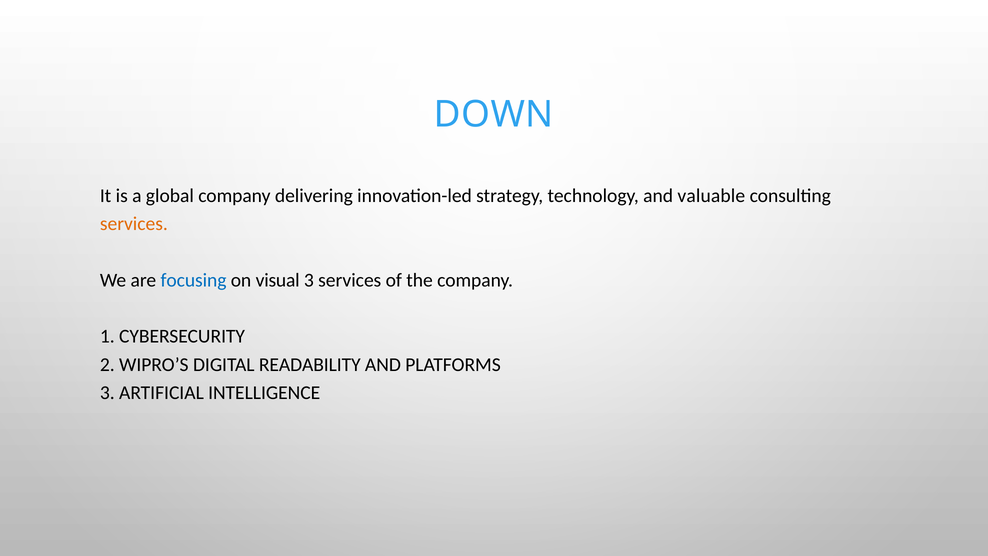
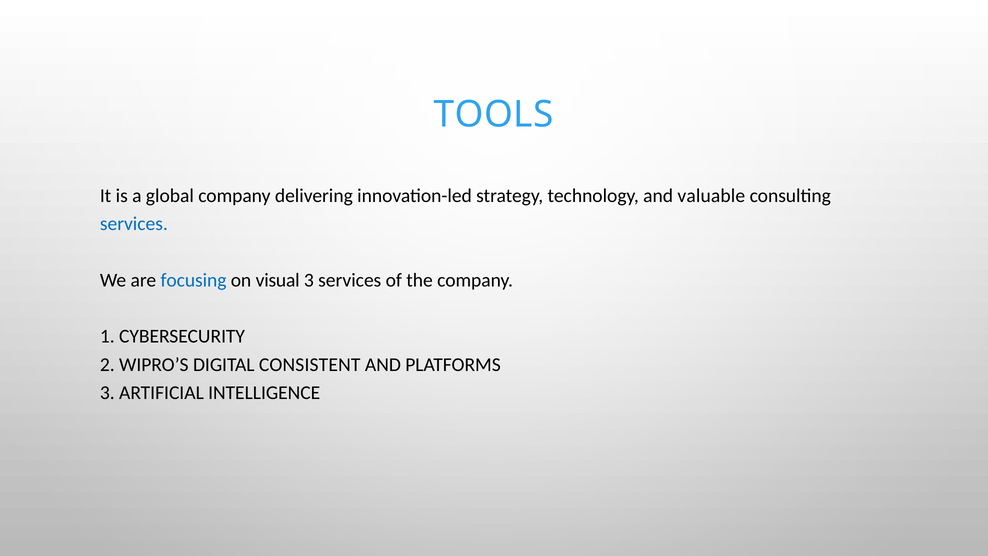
DOWN: DOWN -> TOOLS (494, 115)
services colour: orange -> blue (134, 224)
READABILITY: READABILITY -> CONSISTENT (310, 364)
